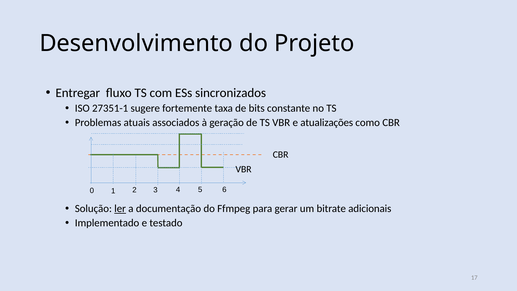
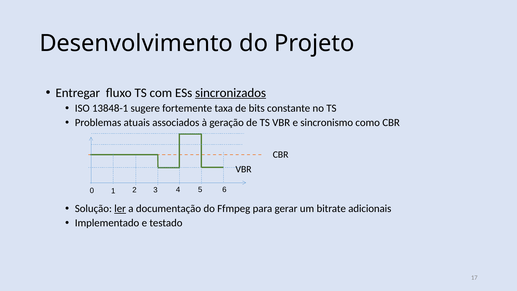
sincronizados underline: none -> present (231, 93)
27351-1: 27351-1 -> 13848-1 (110, 108)
atualizações: atualizações -> sincronismo (327, 123)
